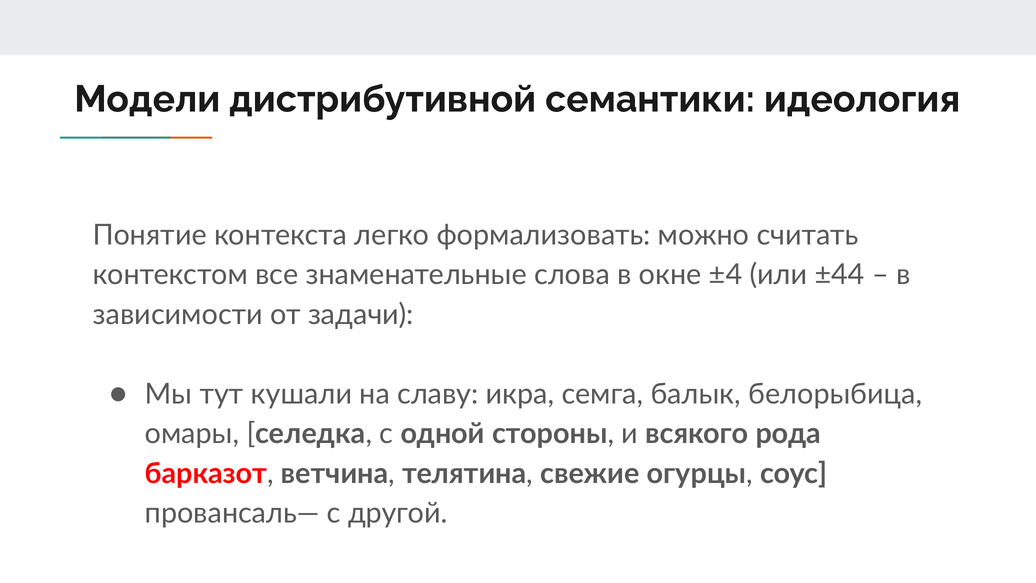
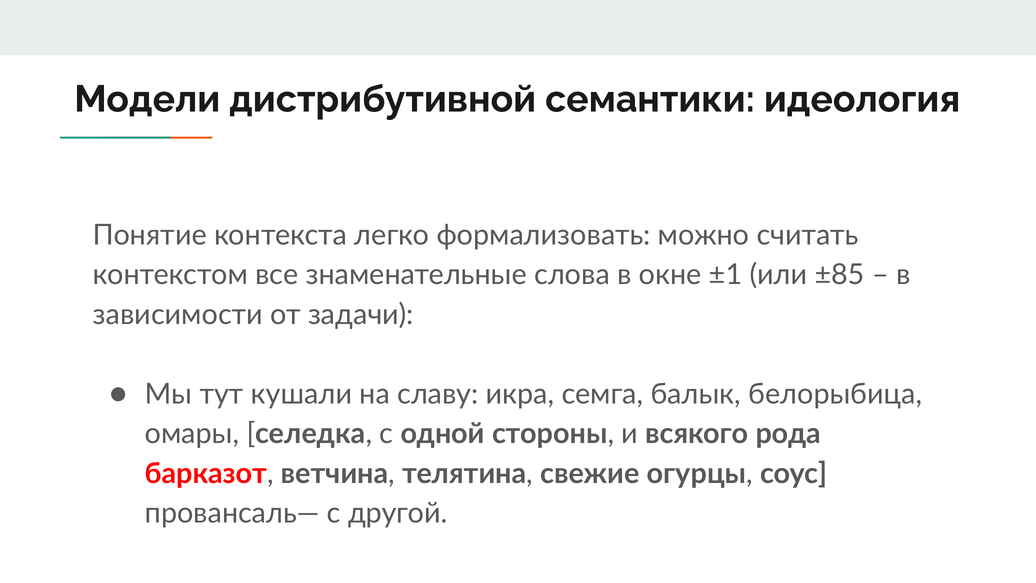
±4: ±4 -> ±1 (726, 275)
±44: ±44 -> ±85 (840, 275)
